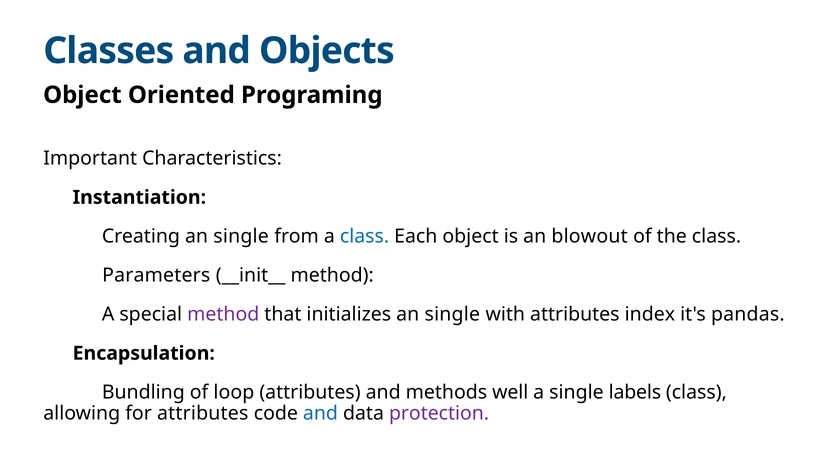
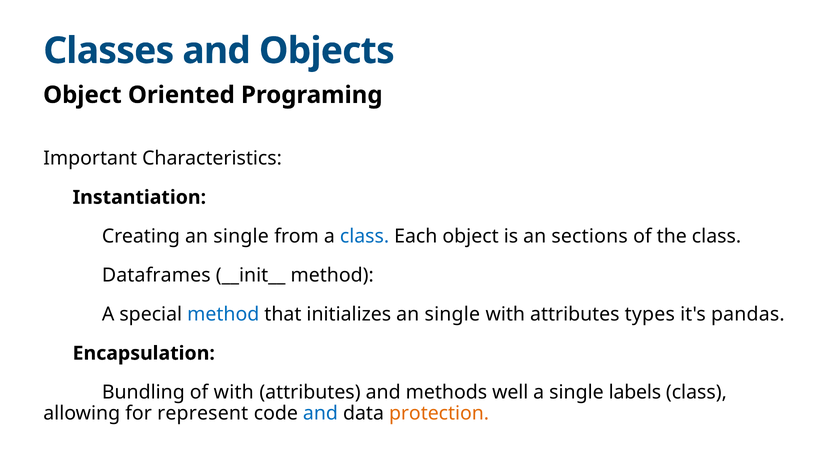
blowout: blowout -> sections (590, 237)
Parameters: Parameters -> Dataframes (156, 276)
method colour: purple -> blue (223, 315)
index: index -> types (650, 315)
of loop: loop -> with (234, 393)
for attributes: attributes -> represent (203, 414)
protection colour: purple -> orange (439, 414)
